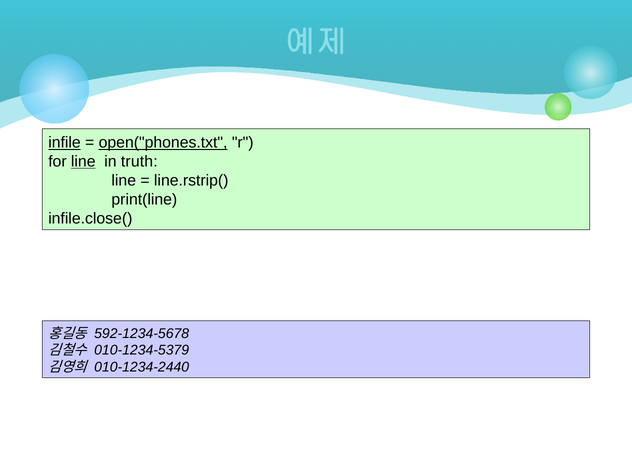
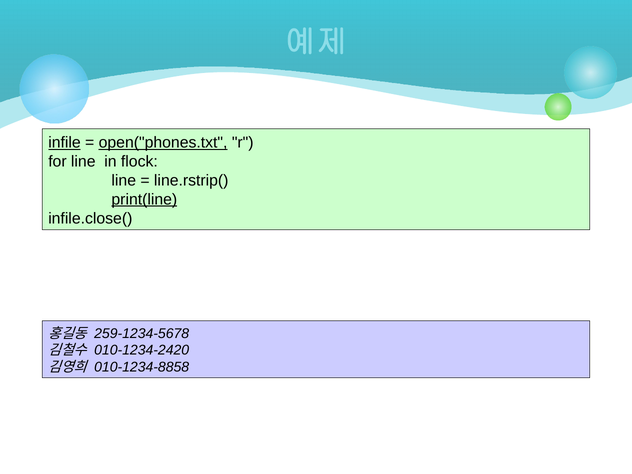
line underline: present -> none (83, 161)
truth: truth -> flock (139, 161)
print(line underline: none -> present (144, 199)
592-1234-5678: 592-1234-5678 -> 259-1234-5678 (142, 333)
010-1234-5379: 010-1234-5379 -> 010-1234-2420 (142, 350)
010-1234-2440: 010-1234-2440 -> 010-1234-8858 (142, 367)
